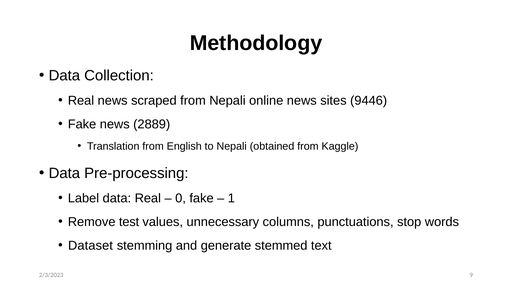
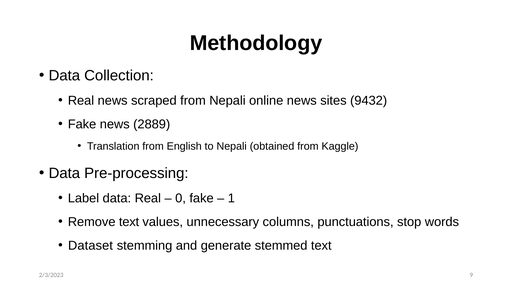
9446: 9446 -> 9432 (369, 101)
Remove test: test -> text (129, 222)
